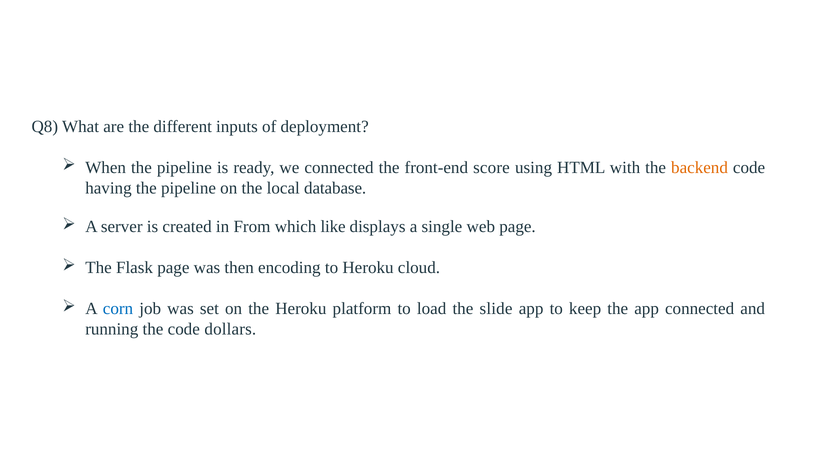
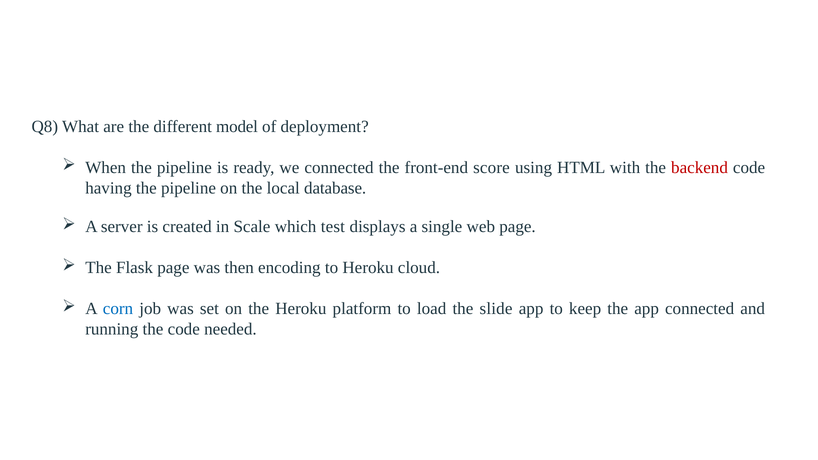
inputs: inputs -> model (237, 127)
backend colour: orange -> red (700, 168)
From: From -> Scale (252, 227)
like: like -> test (333, 227)
dollars: dollars -> needed (230, 329)
